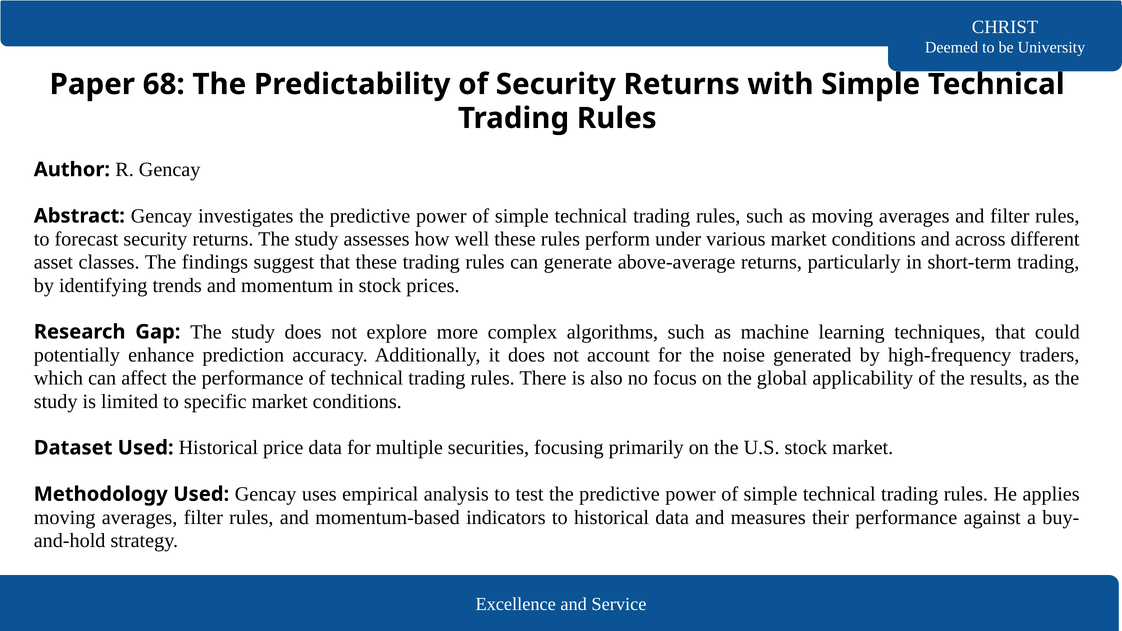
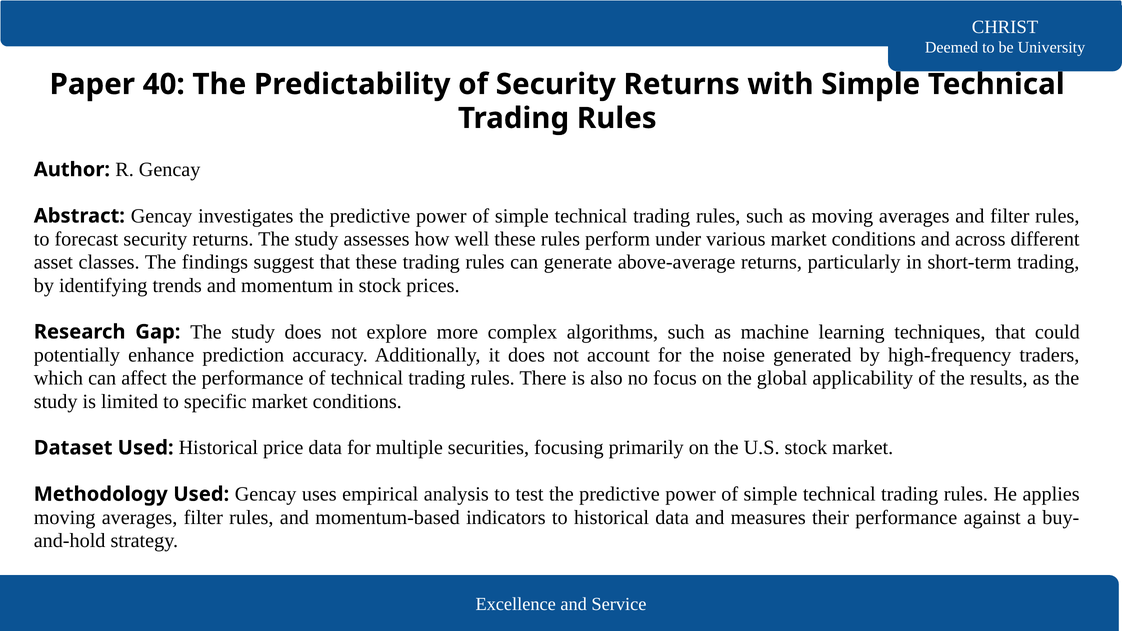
68: 68 -> 40 (164, 84)
